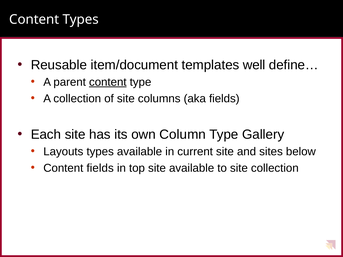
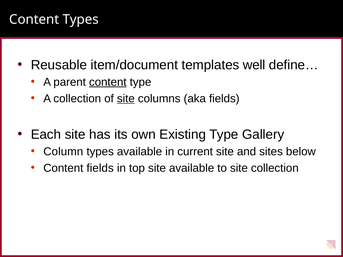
site underline: none -> present (126, 99)
Column: Column -> Existing (183, 135)
Layouts: Layouts -> Column (63, 152)
